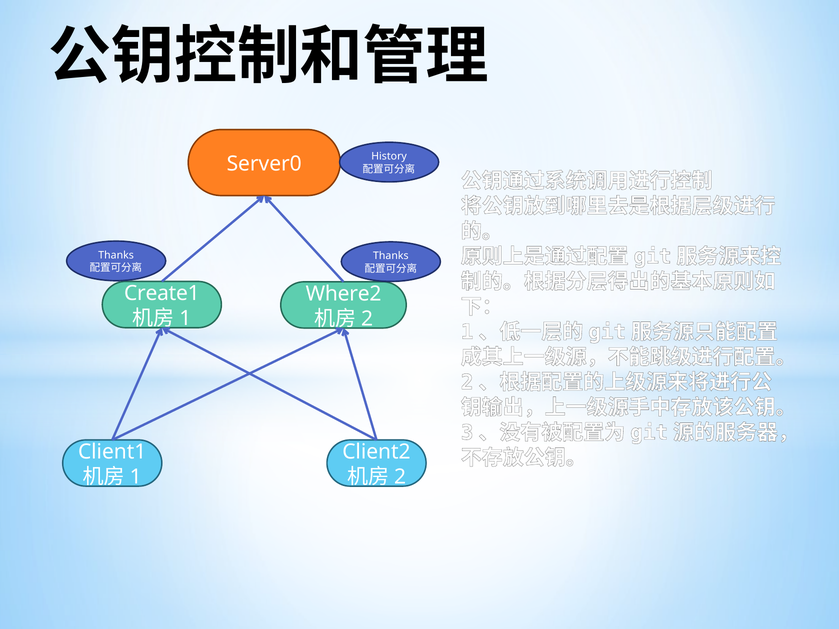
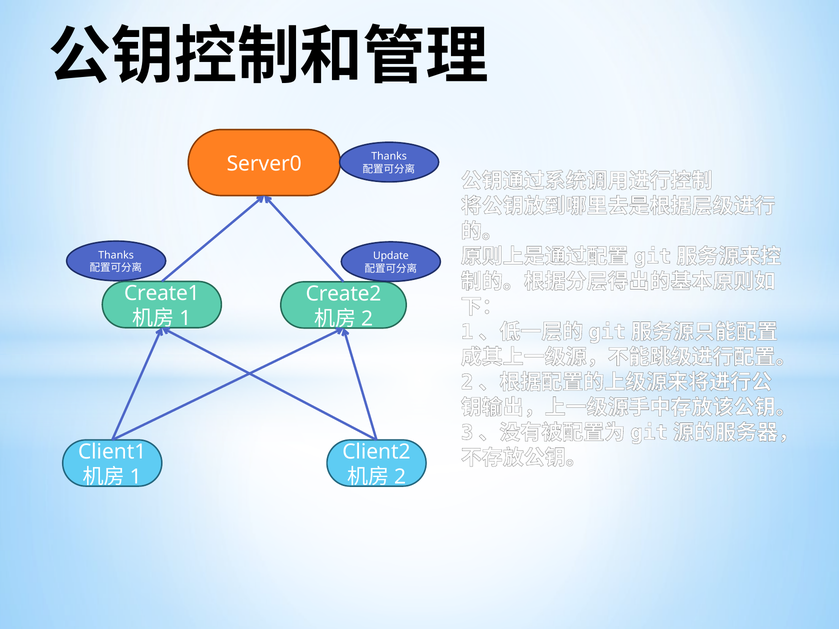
History: History -> Thanks (389, 157)
Thanks: Thanks -> Update (391, 256)
Where2: Where2 -> Create2 (344, 294)
